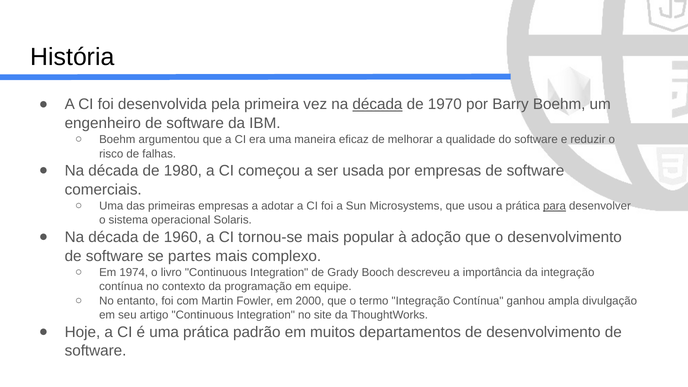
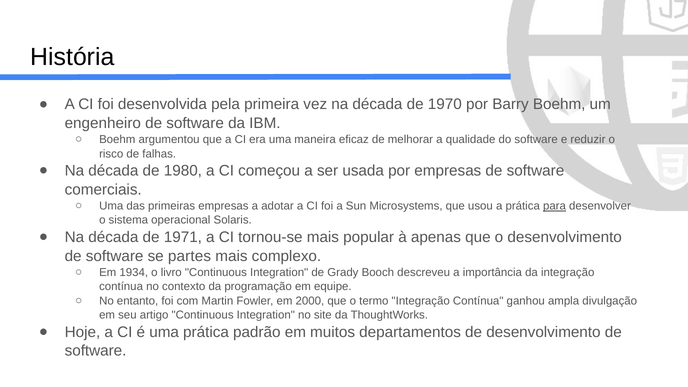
década underline: present -> none (377, 104)
1960: 1960 -> 1971 (183, 237)
adoção: adoção -> apenas (436, 237)
1974: 1974 -> 1934 (134, 272)
